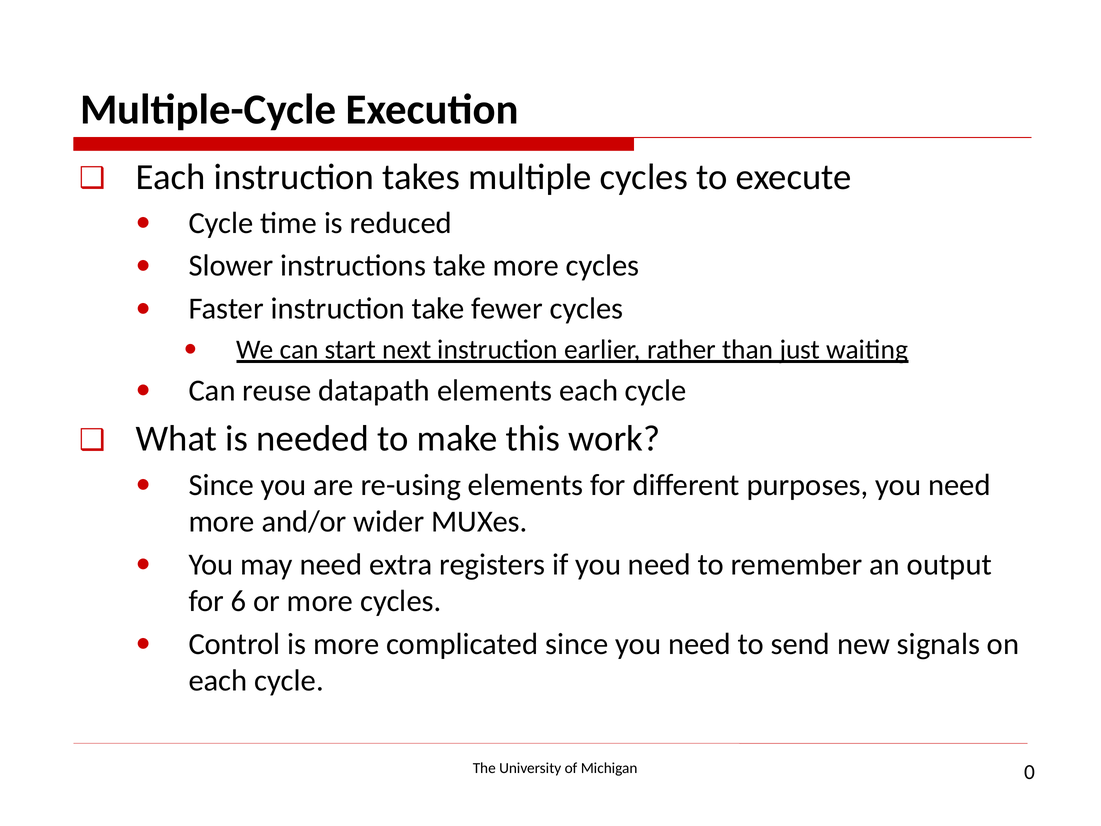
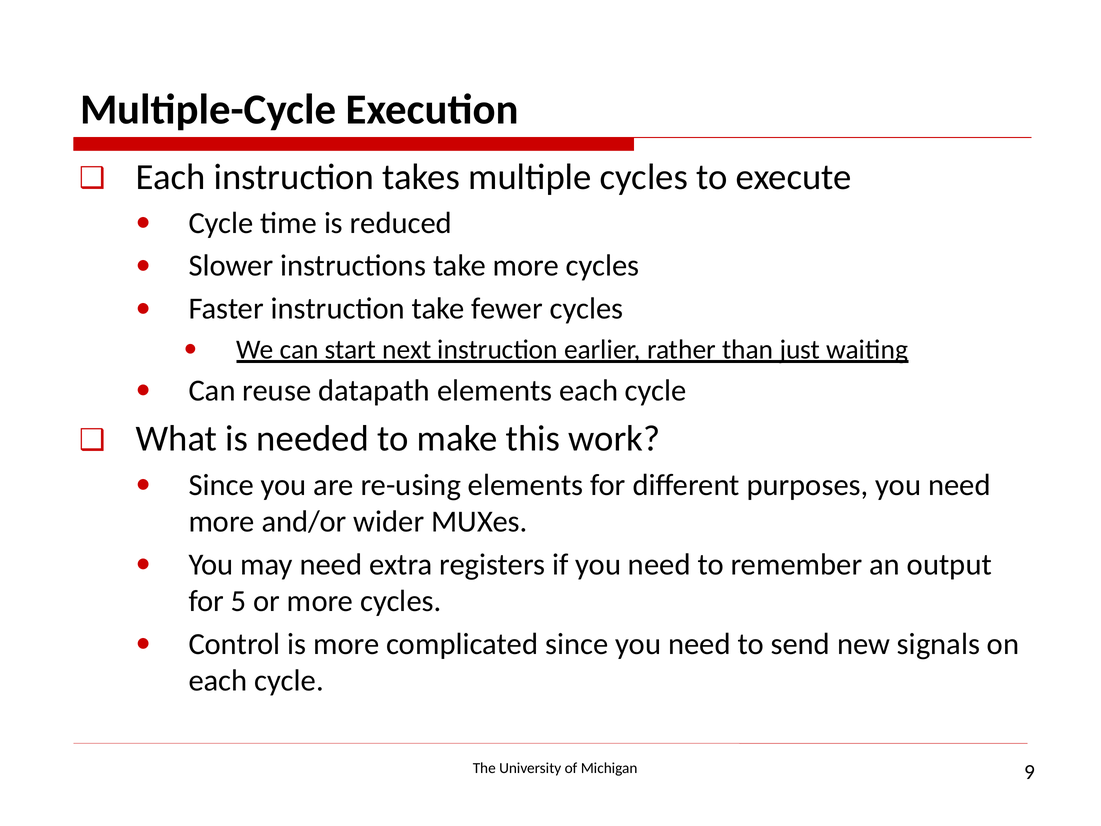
6: 6 -> 5 (239, 601)
0: 0 -> 9 (1030, 772)
